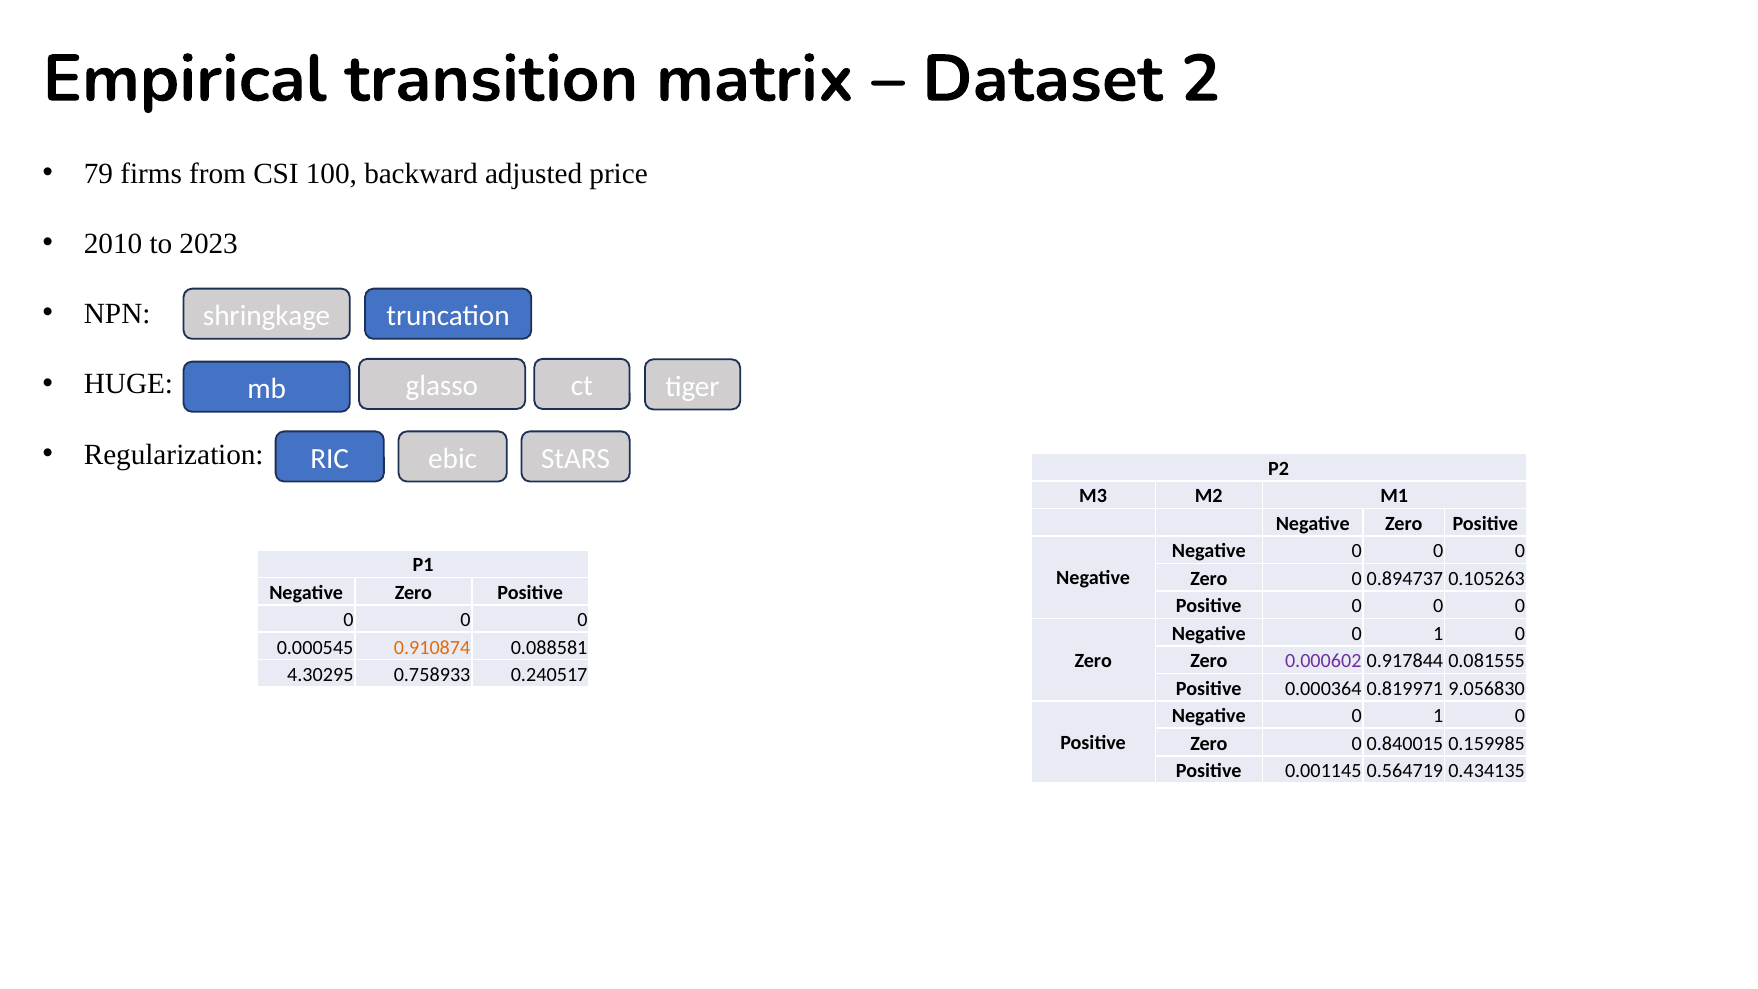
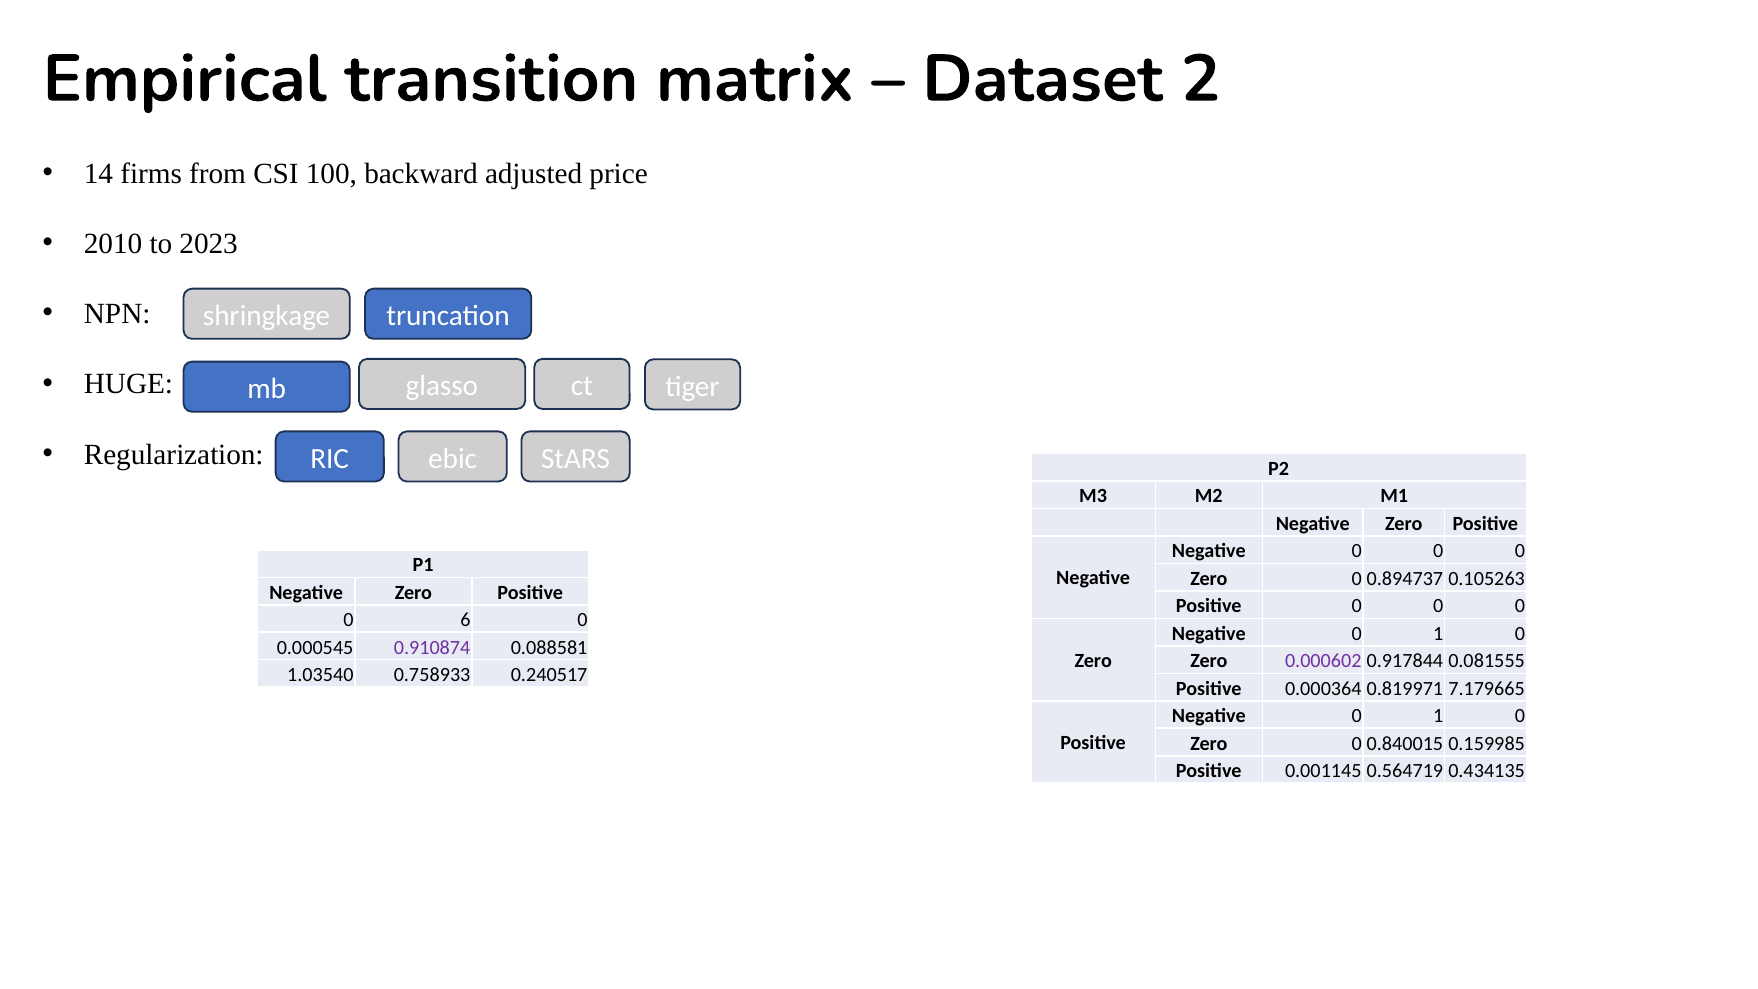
79: 79 -> 14 (99, 173)
0: 0 -> 6 (465, 620)
0.910874 colour: orange -> purple (432, 647)
4.30295: 4.30295 -> 1.03540 (320, 675)
9.056830: 9.056830 -> 7.179665 (1487, 689)
